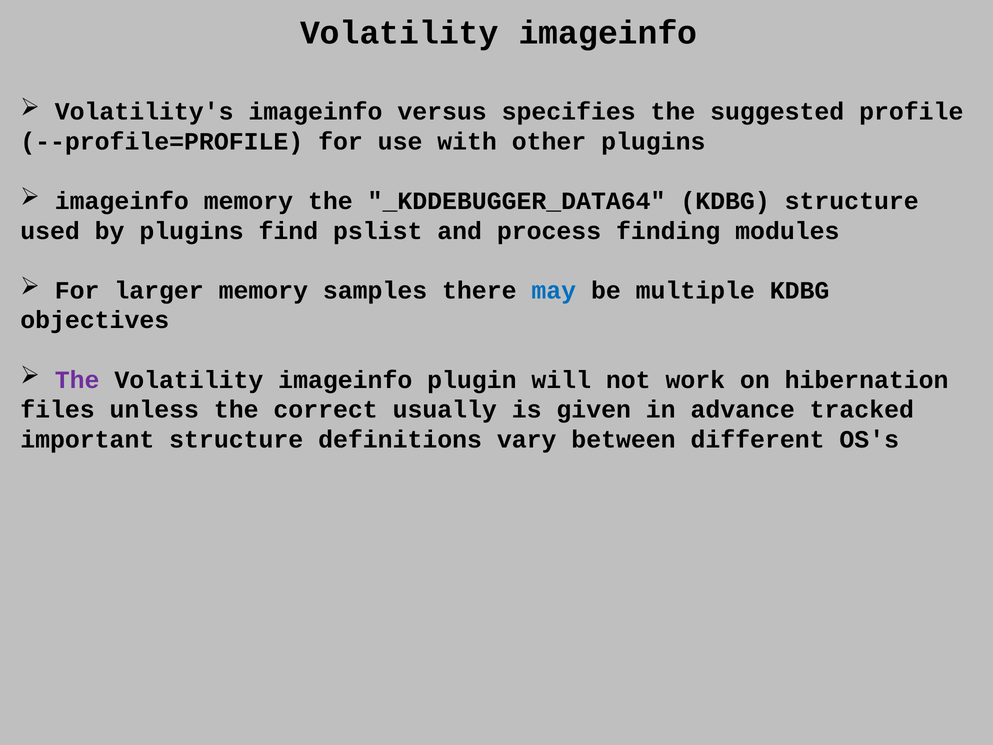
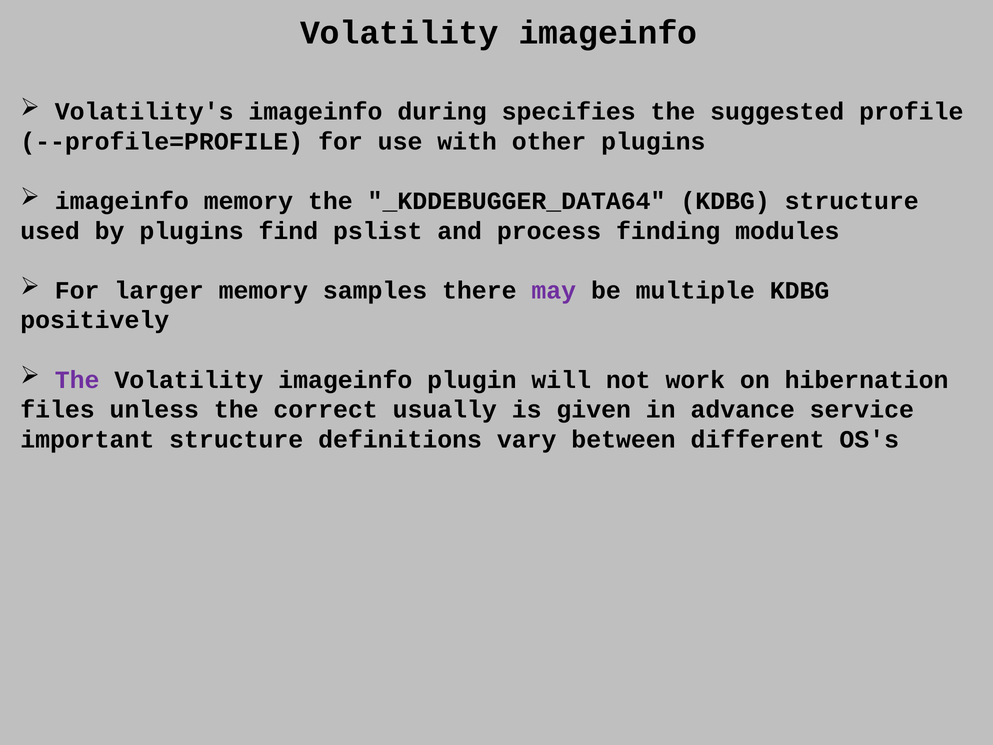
versus: versus -> during (442, 112)
may colour: blue -> purple (554, 290)
objectives: objectives -> positively (95, 320)
tracked: tracked -> service (862, 409)
